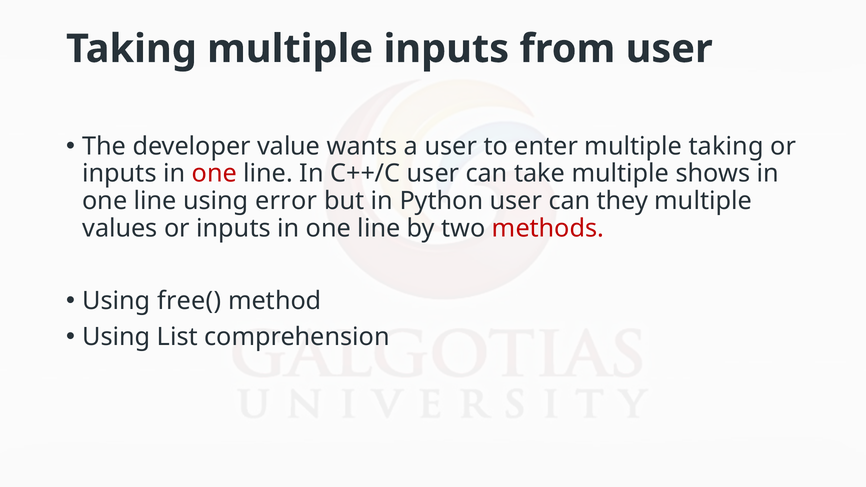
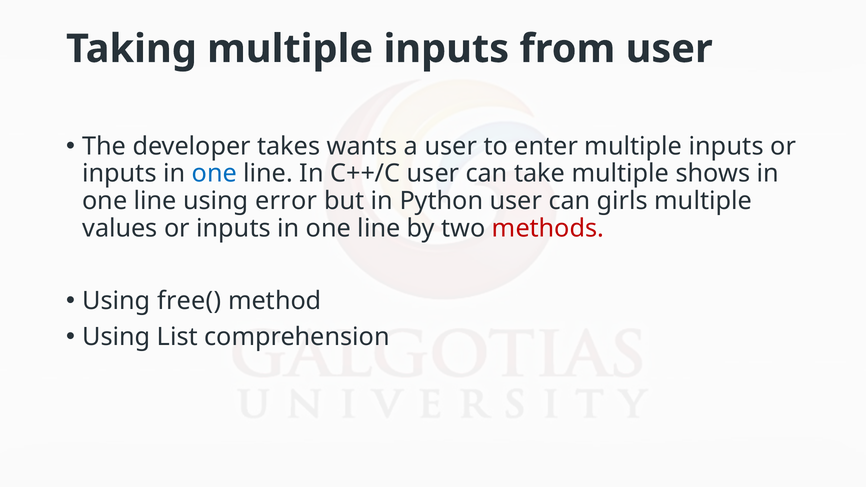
value: value -> takes (289, 146)
enter multiple taking: taking -> inputs (726, 146)
one colour: red -> blue (214, 174)
they: they -> girls (622, 201)
